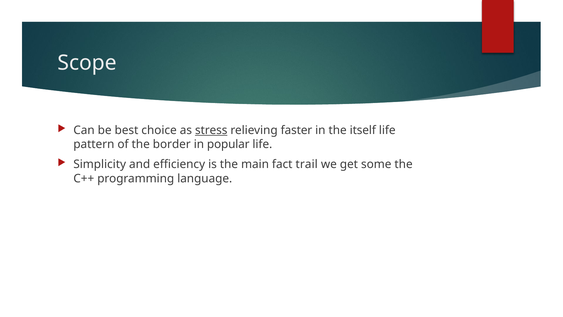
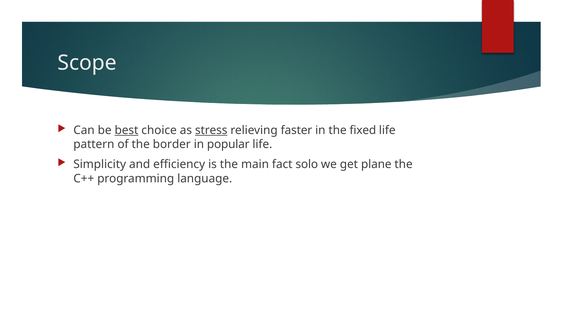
best underline: none -> present (126, 130)
itself: itself -> fixed (363, 130)
trail: trail -> solo (307, 164)
some: some -> plane (376, 164)
